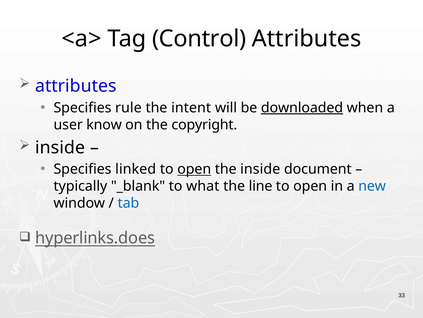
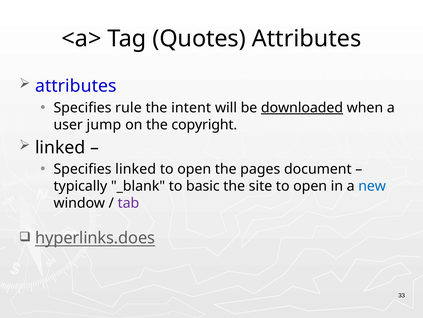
Control: Control -> Quotes (199, 39)
know: know -> jump (104, 124)
inside: inside -> linked (60, 147)
open underline: present -> none (194, 169)
the inside: inside -> pages (260, 169)
what: what -> basic (203, 186)
line: line -> site (260, 186)
tab colour: blue -> purple (128, 203)
